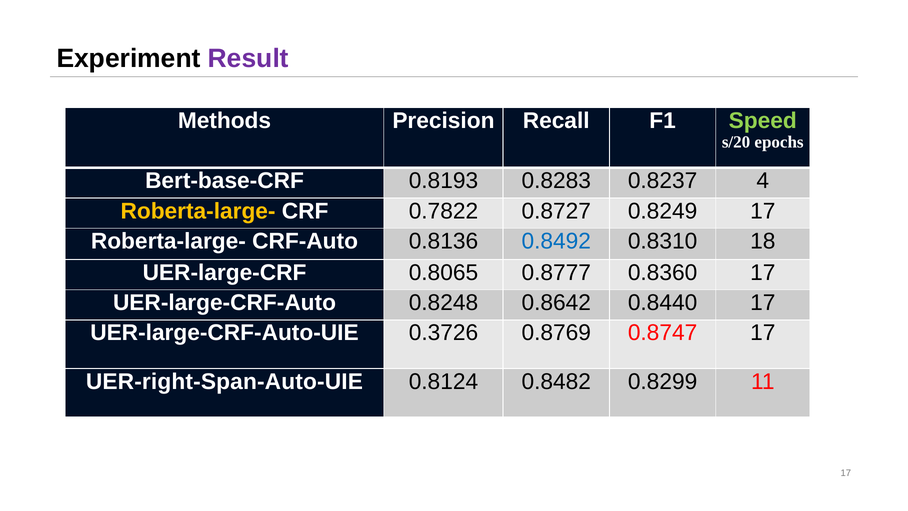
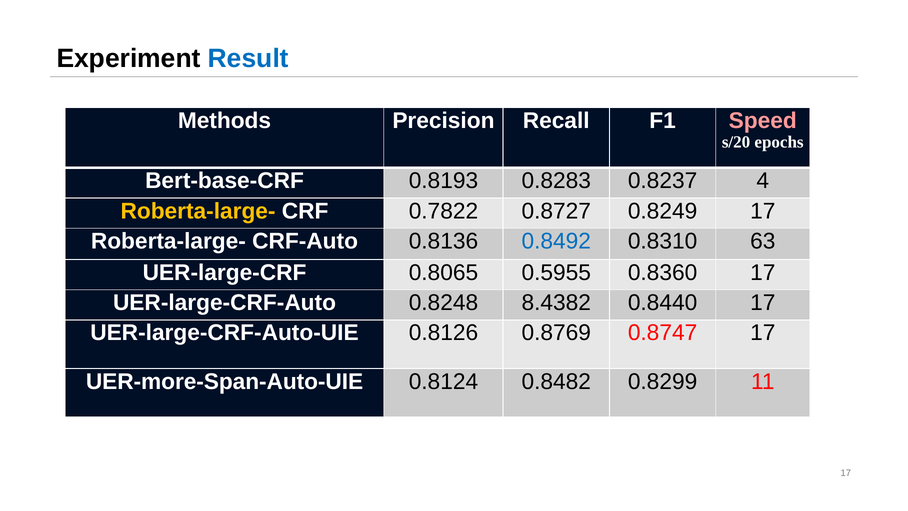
Result colour: purple -> blue (248, 59)
Speed colour: light green -> pink (763, 120)
18: 18 -> 63 (763, 241)
0.8777: 0.8777 -> 0.5955 (556, 272)
0.8642: 0.8642 -> 8.4382 (556, 303)
0.3726: 0.3726 -> 0.8126 (443, 333)
UER-right-Span-Auto-UIE: UER-right-Span-Auto-UIE -> UER-more-Span-Auto-UIE (225, 381)
